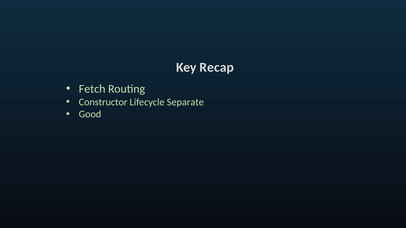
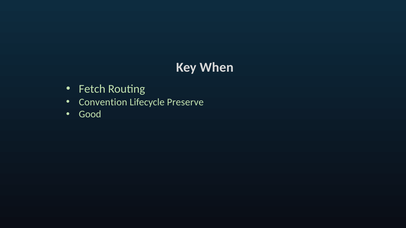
Recap: Recap -> When (217, 67)
Constructor: Constructor -> Convention (103, 102)
Separate: Separate -> Preserve (185, 102)
